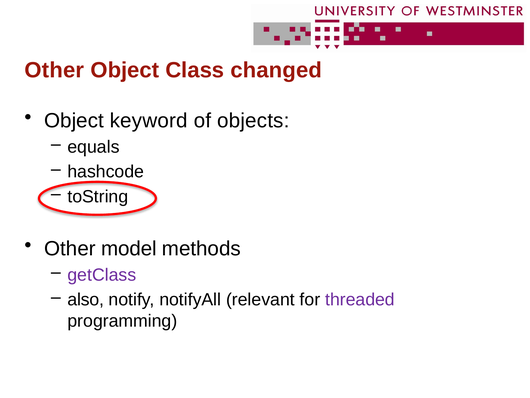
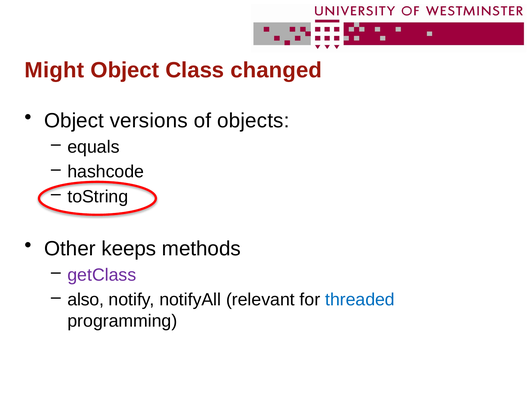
Other: Other -> Might (54, 70)
keyword: keyword -> versions (149, 121)
model: model -> keeps (129, 248)
threaded colour: purple -> blue (360, 299)
